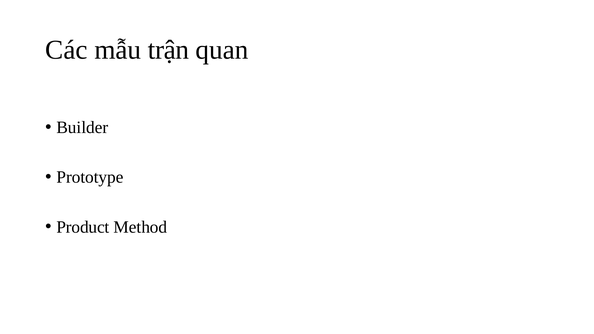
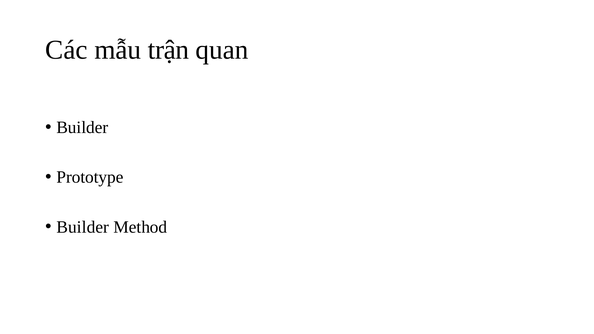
Product: Product -> Builder (83, 227)
